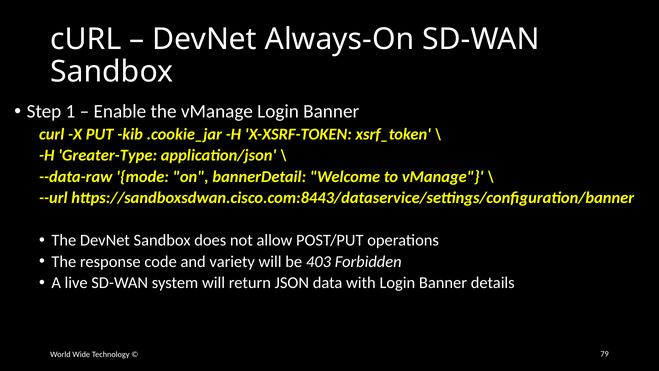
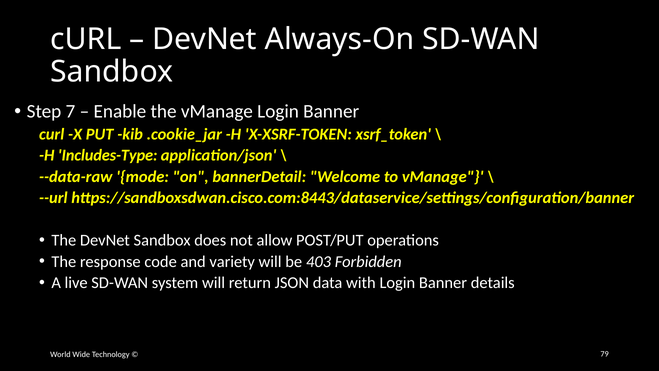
1: 1 -> 7 (70, 111)
Greater-Type: Greater-Type -> Includes-Type (108, 155)
